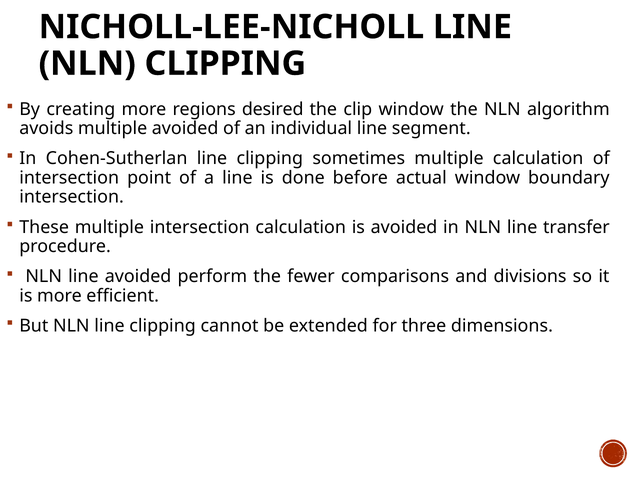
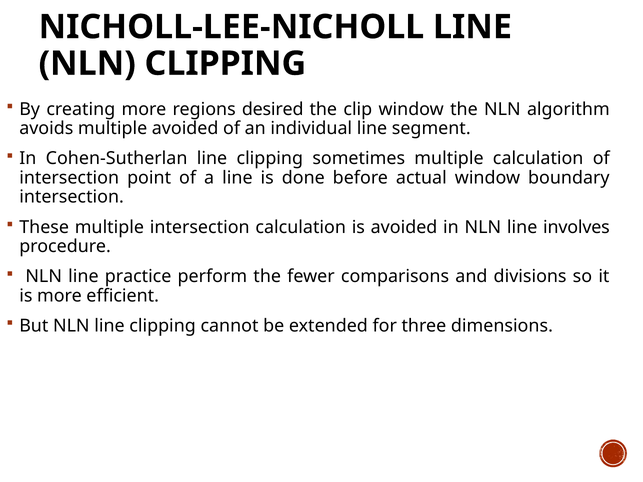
transfer: transfer -> involves (576, 227)
line avoided: avoided -> practice (138, 277)
